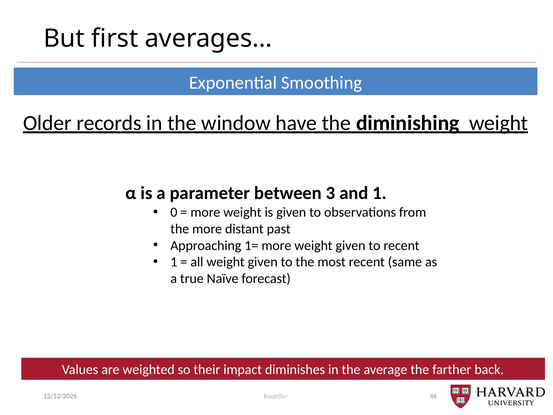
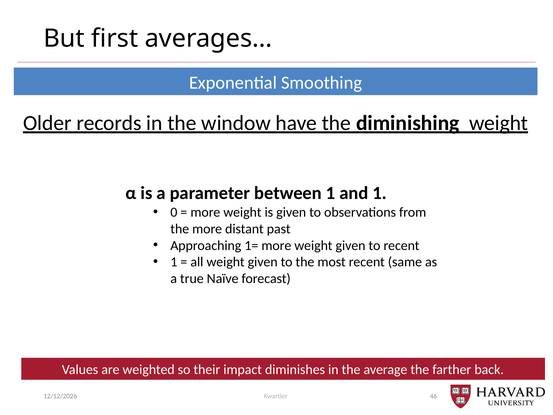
between 3: 3 -> 1 (331, 193)
